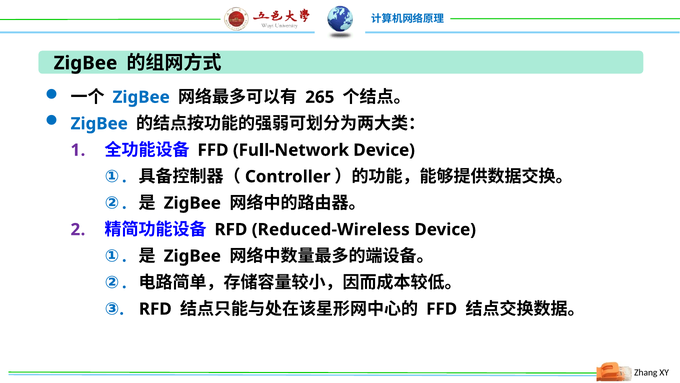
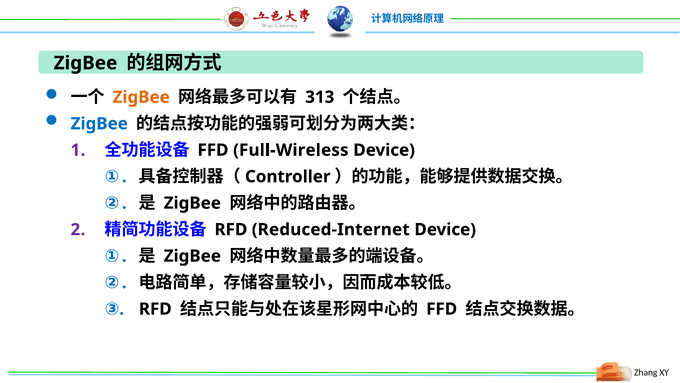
ZigBee colour: blue -> orange (141, 97)
265: 265 -> 313 (320, 97)
Full-Network: Full-Network -> Full-Wireless (291, 150)
Reduced-Wireless: Reduced-Wireless -> Reduced-Internet (331, 229)
